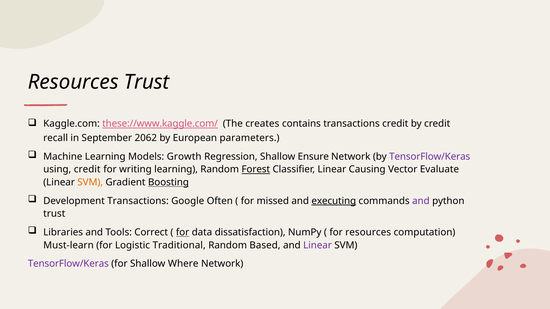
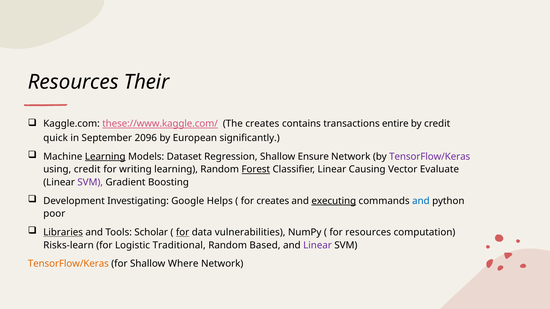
Resources Trust: Trust -> Their (147, 82)
transactions credit: credit -> entire (395, 124)
recall: recall -> quick (56, 138)
2062: 2062 -> 2096 (146, 138)
parameters: parameters -> significantly (250, 138)
Learning underline: none -> present (105, 157)
Growth: Growth -> Dataset (184, 157)
SVM colour: orange -> purple (90, 183)
Boosting underline: present -> none (168, 183)
Development Transactions: Transactions -> Investigating (138, 201)
Often: Often -> Helps (220, 201)
for missed: missed -> creates (273, 201)
and colour: purple -> blue (421, 201)
trust: trust -> poor (54, 214)
Libraries underline: none -> present (63, 233)
Correct: Correct -> Scholar (151, 233)
dissatisfaction: dissatisfaction -> vulnerabilities (250, 233)
Must-learn: Must-learn -> Risks-learn (69, 245)
TensorFlow/Keras colour: purple -> orange (68, 264)
